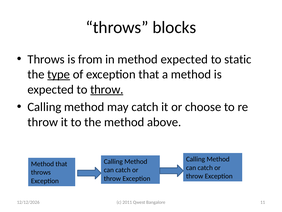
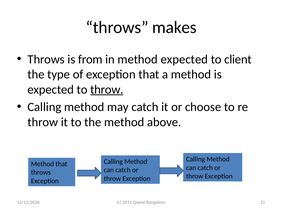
blocks: blocks -> makes (174, 27)
static: static -> client (238, 59)
type underline: present -> none (59, 74)
